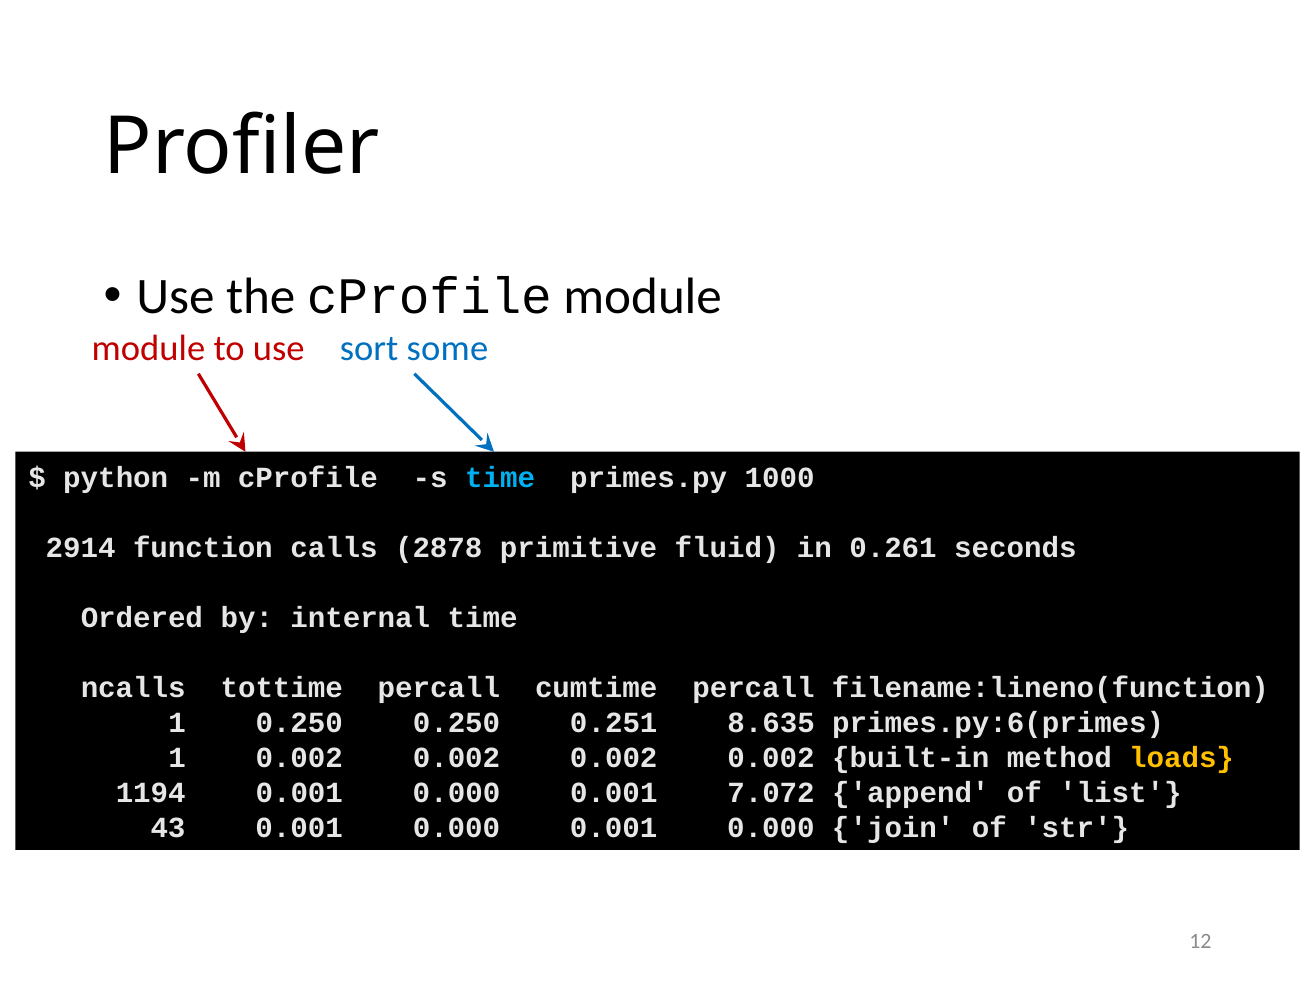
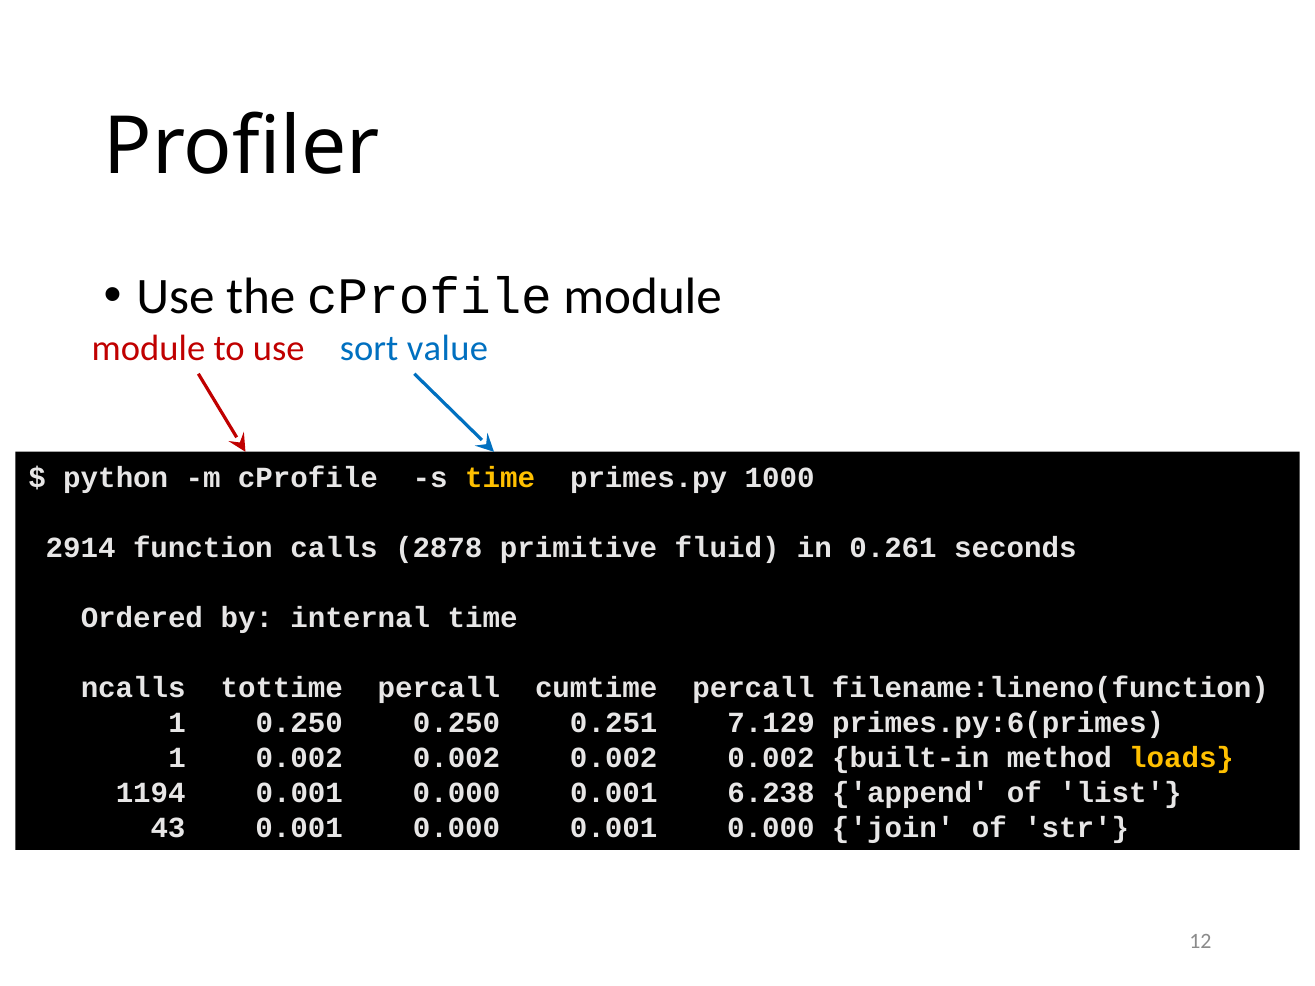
some: some -> value (447, 348)
time colour: light blue -> yellow (500, 478)
8.635: 8.635 -> 7.129 (771, 723)
7.072: 7.072 -> 6.238 (771, 793)
